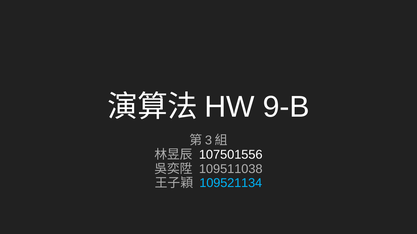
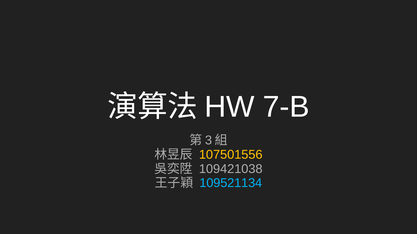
9-B: 9-B -> 7-B (286, 107)
107501556 colour: white -> yellow (231, 155)
109511038: 109511038 -> 109421038 (231, 169)
